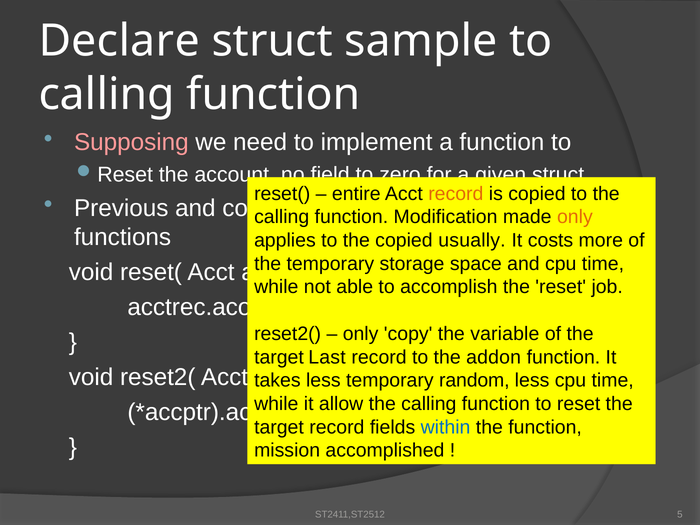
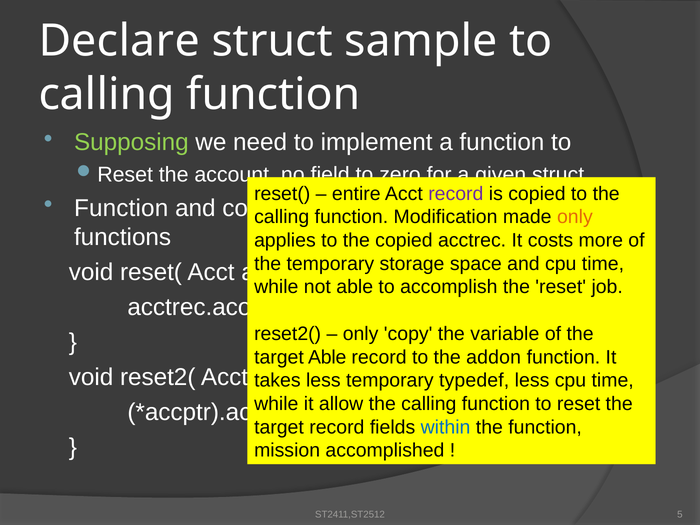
Supposing colour: pink -> light green (131, 142)
record colour: orange -> purple (456, 194)
Previous: Previous -> Function (121, 208)
copied usually: usually -> acctrec (472, 240)
target Last: Last -> Able (327, 357)
random: random -> typedef (474, 380)
